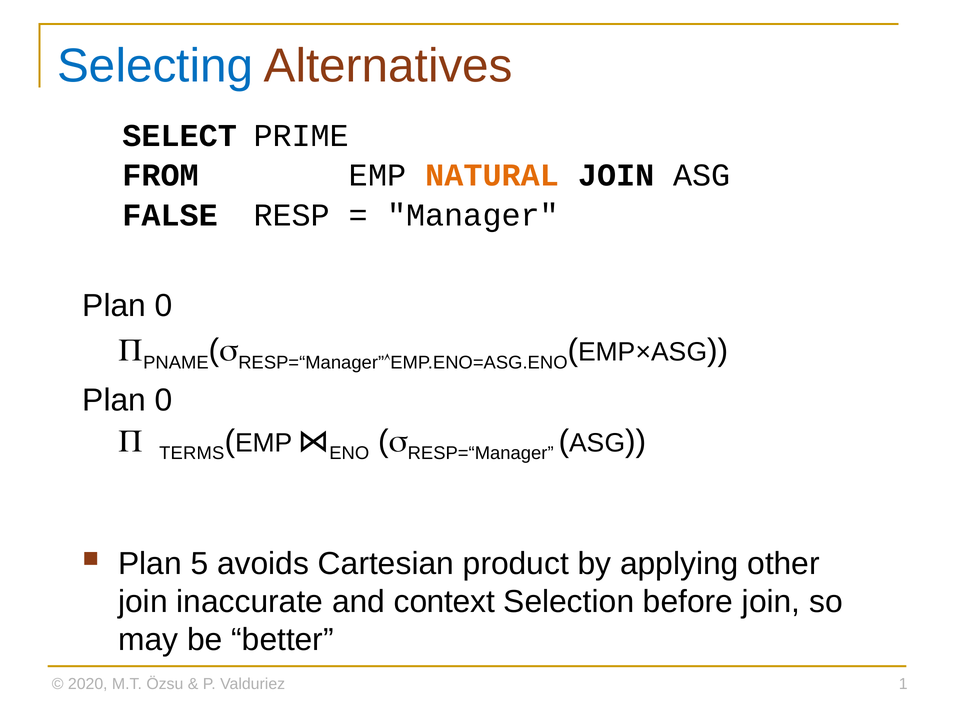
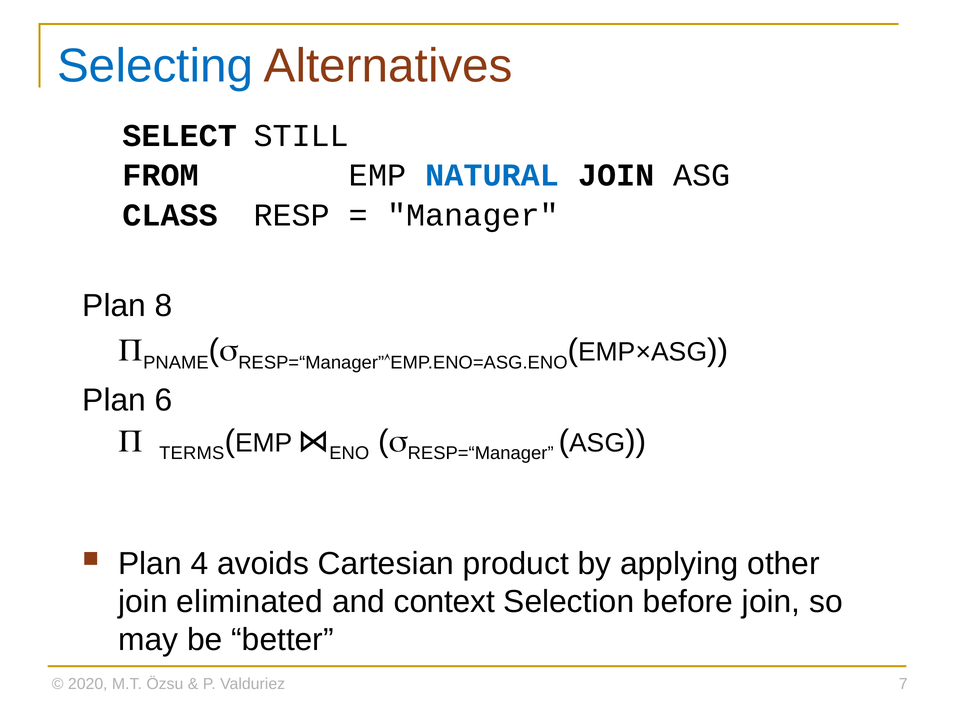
PRIME: PRIME -> STILL (301, 136)
NATURAL colour: orange -> blue (492, 175)
FALSE: FALSE -> CLASS (170, 215)
0: 0 -> 8 (164, 306)
0: 0 -> 6 (164, 400)
5: 5 -> 4 (199, 563)
inaccurate: inaccurate -> eliminated (250, 601)
1: 1 -> 7 (903, 683)
